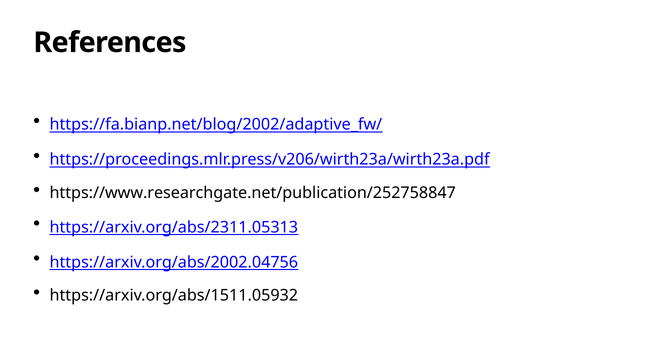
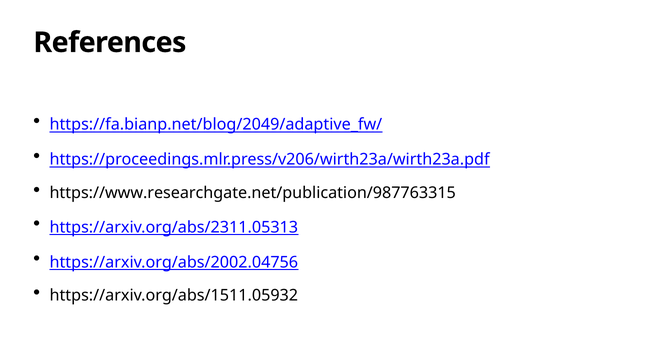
https://fa.bianp.net/blog/2002/adaptive_fw/: https://fa.bianp.net/blog/2002/adaptive_fw/ -> https://fa.bianp.net/blog/2049/adaptive_fw/ (216, 125)
https://www.researchgate.net/publication/252758847: https://www.researchgate.net/publication/252758847 -> https://www.researchgate.net/publication/987763315 (253, 193)
